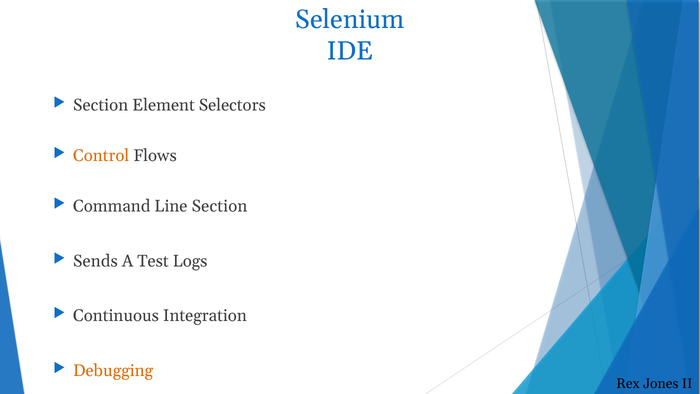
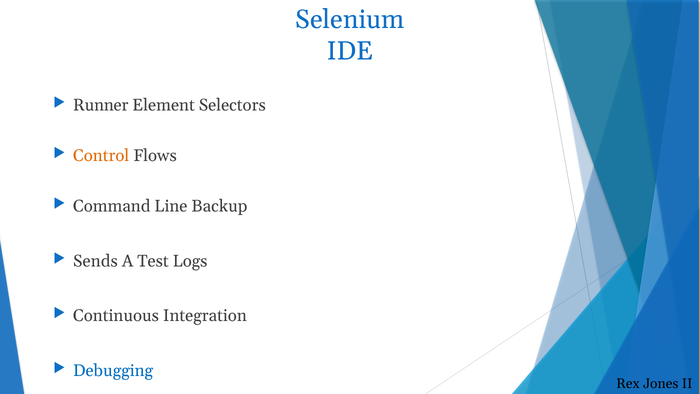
Section: Section -> Runner (101, 105)
Line Section: Section -> Backup (220, 206)
Debugging colour: orange -> blue (113, 371)
